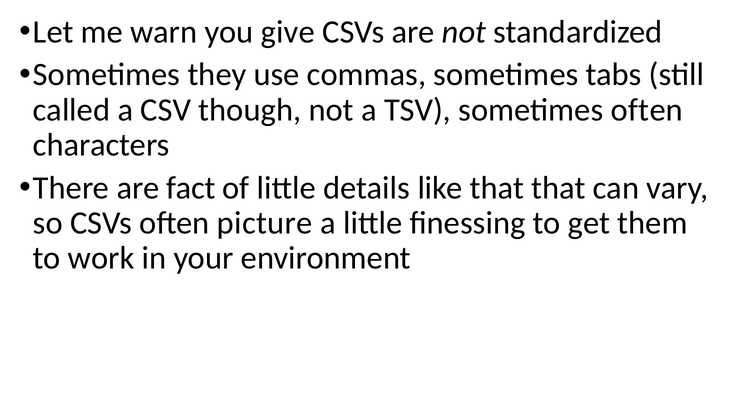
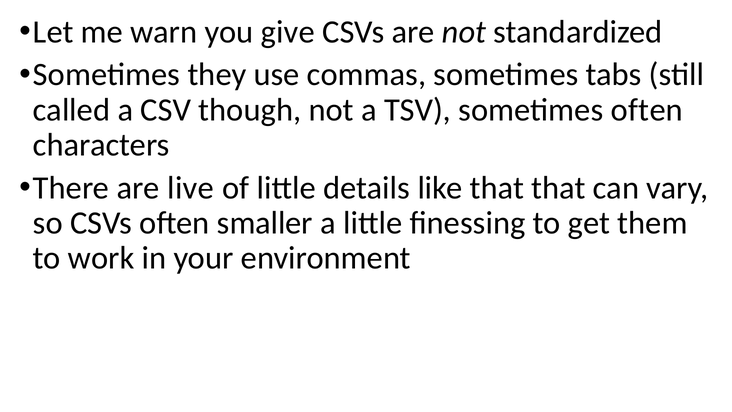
fact: fact -> live (191, 188)
picture: picture -> smaller (265, 223)
